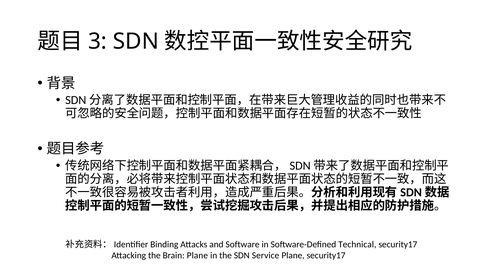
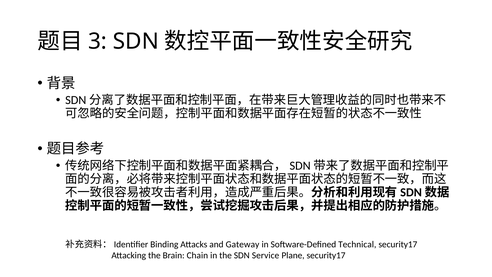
Software: Software -> Gateway (243, 244)
Brain Plane: Plane -> Chain (197, 255)
